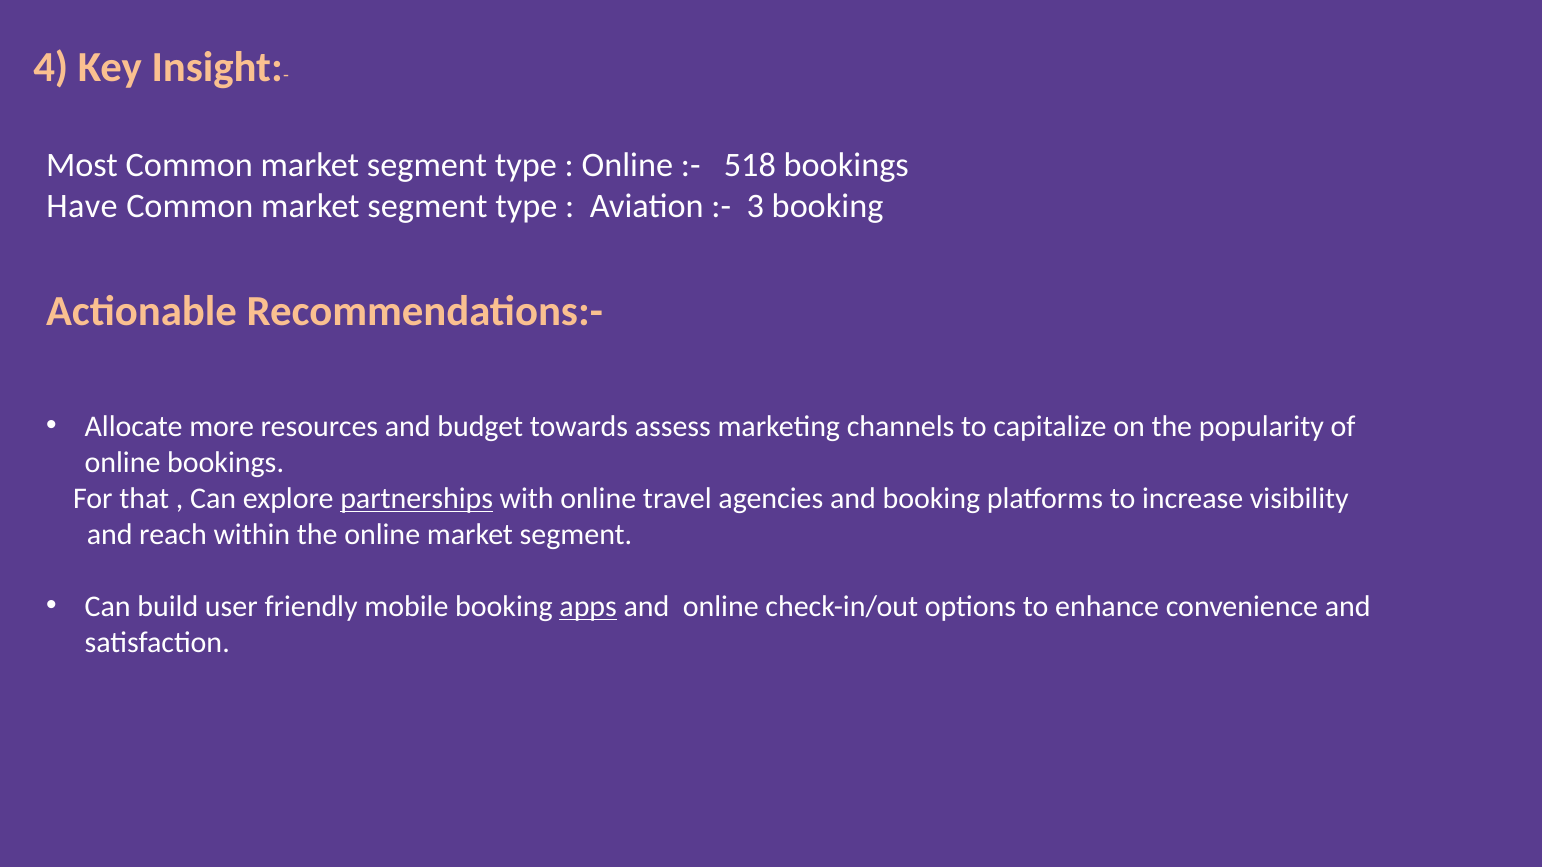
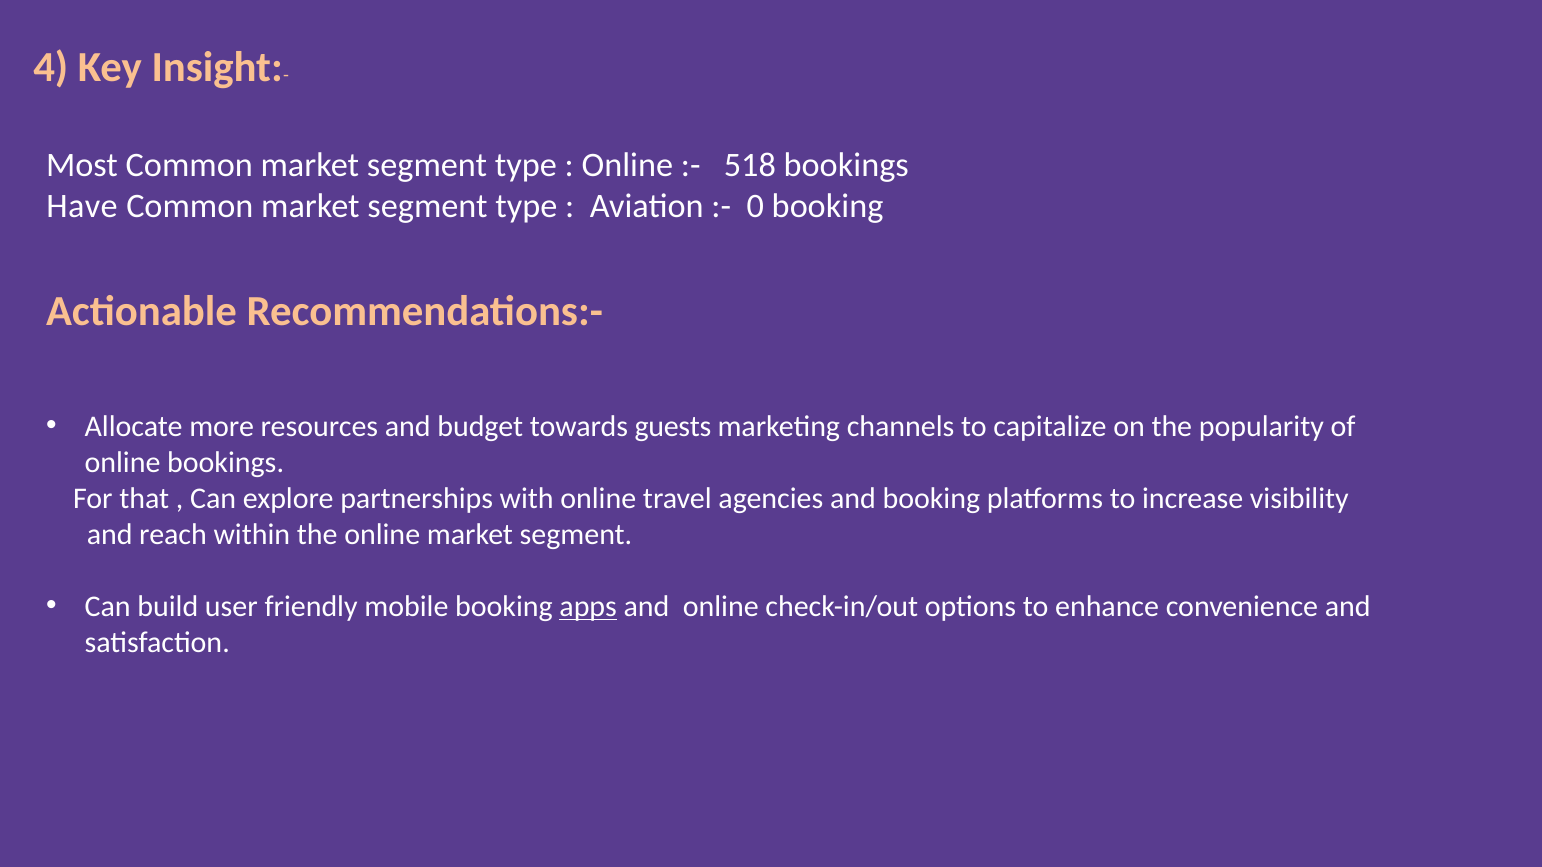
3: 3 -> 0 (755, 206)
assess: assess -> guests (673, 427)
partnerships underline: present -> none (417, 499)
